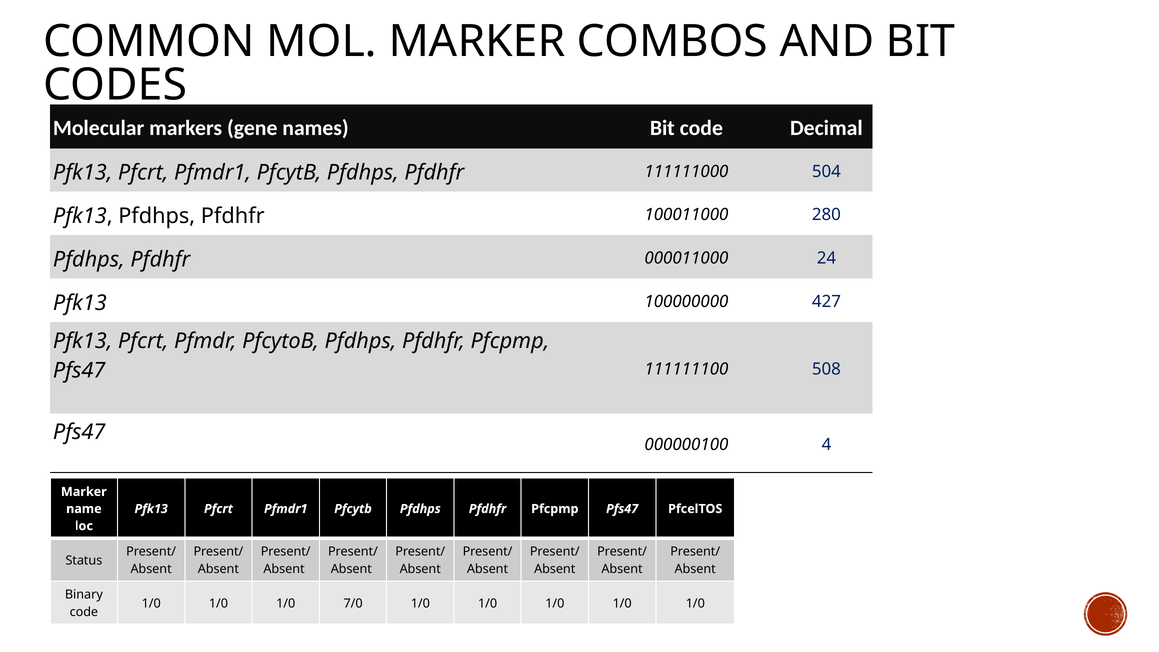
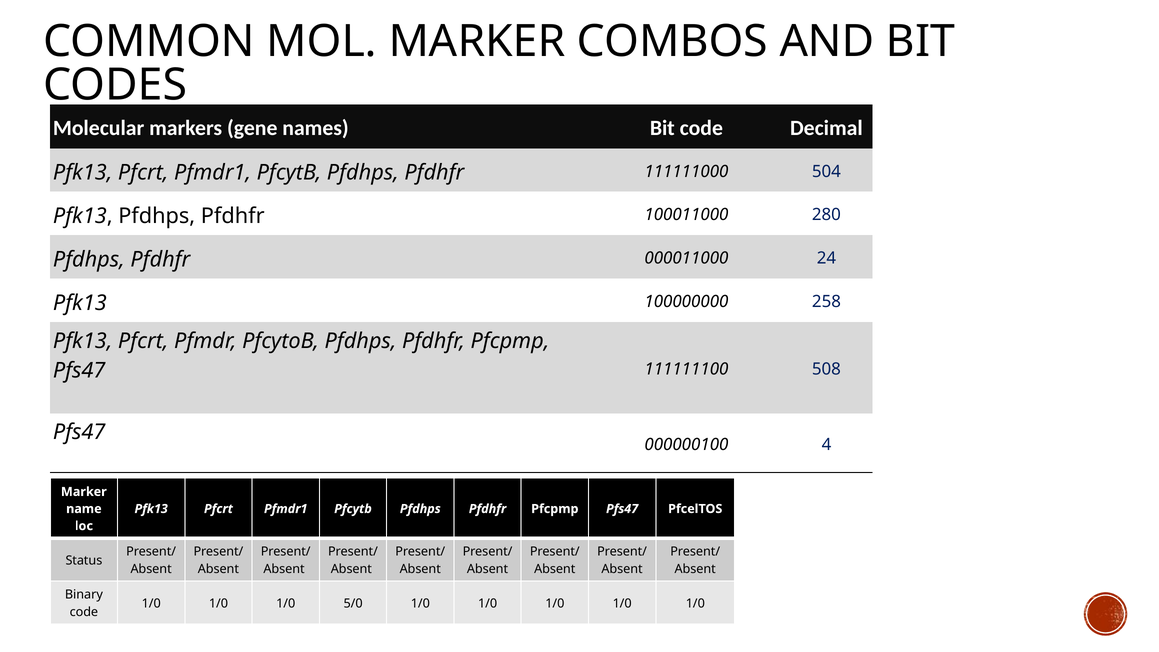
427: 427 -> 258 (826, 302)
7/0: 7/0 -> 5/0 (353, 603)
